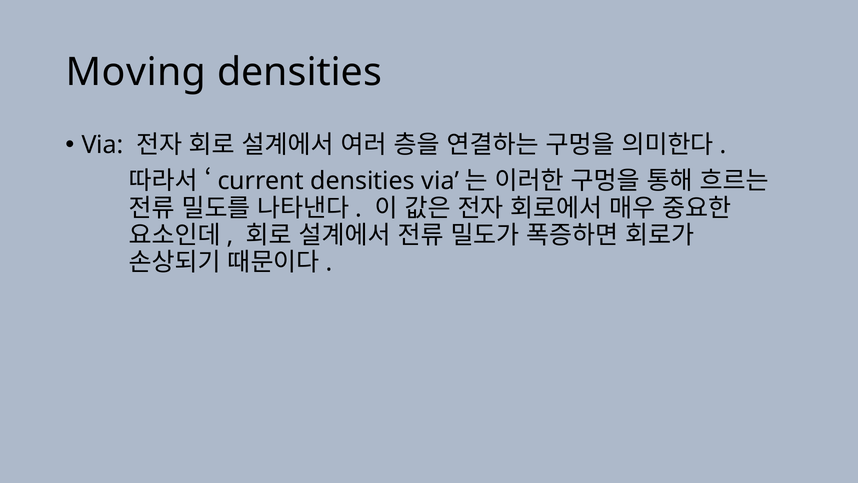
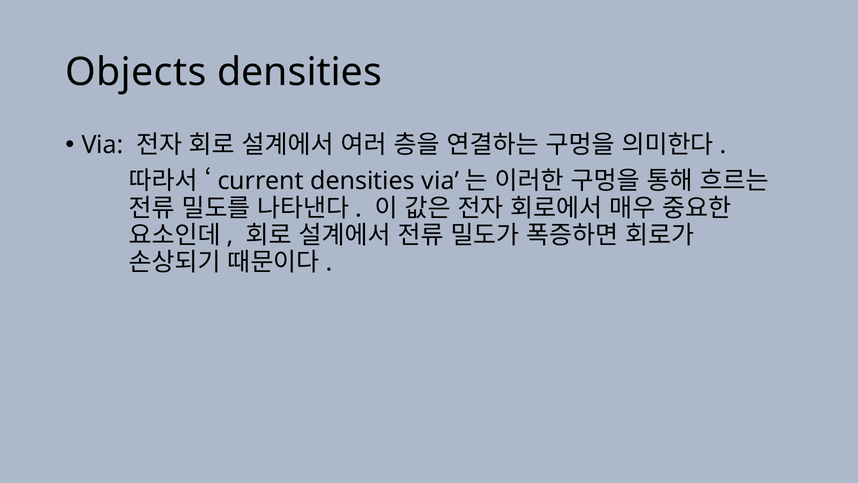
Moving: Moving -> Objects (136, 72)
